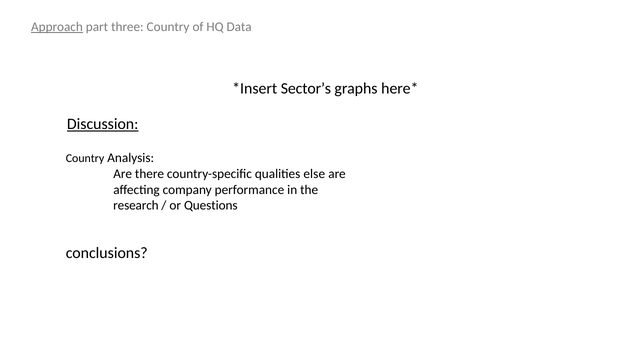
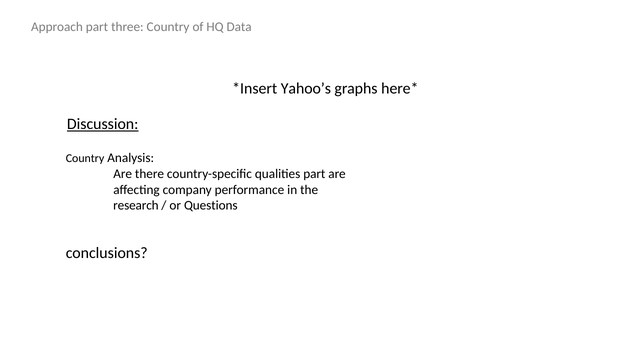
Approach underline: present -> none (57, 27)
Sector’s: Sector’s -> Yahoo’s (306, 88)
qualities else: else -> part (314, 174)
